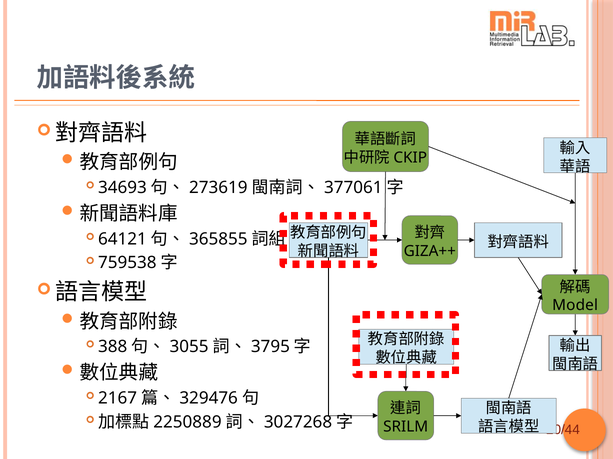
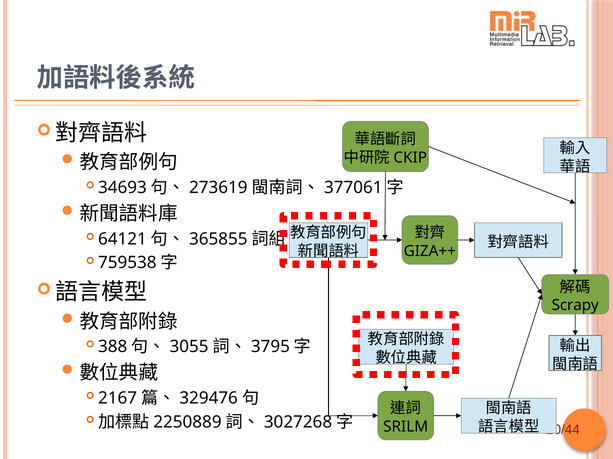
Model: Model -> Scrapy (575, 306)
